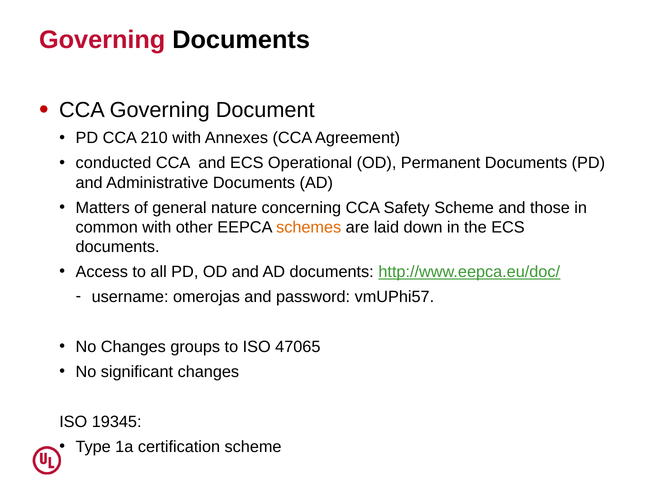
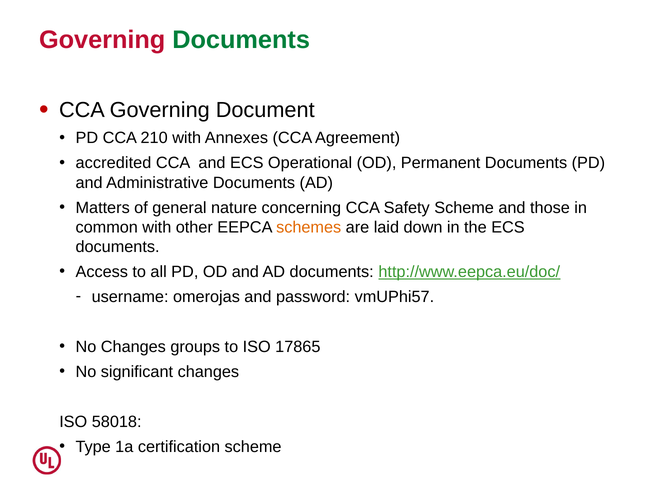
Documents colour: black -> green (241, 40)
conducted: conducted -> accredited (113, 163)
47065: 47065 -> 17865 (298, 346)
19345: 19345 -> 58018 (117, 421)
